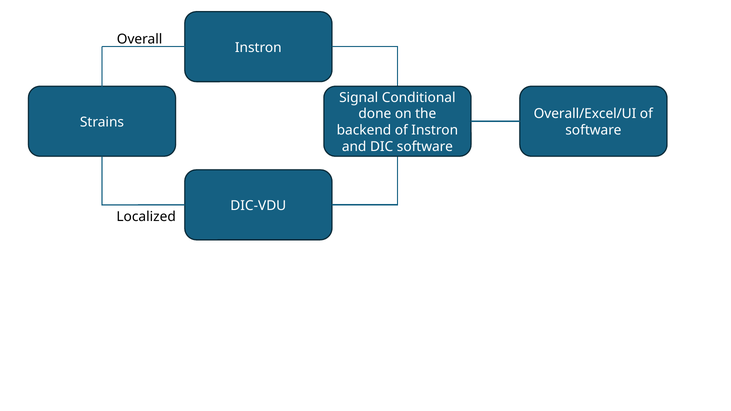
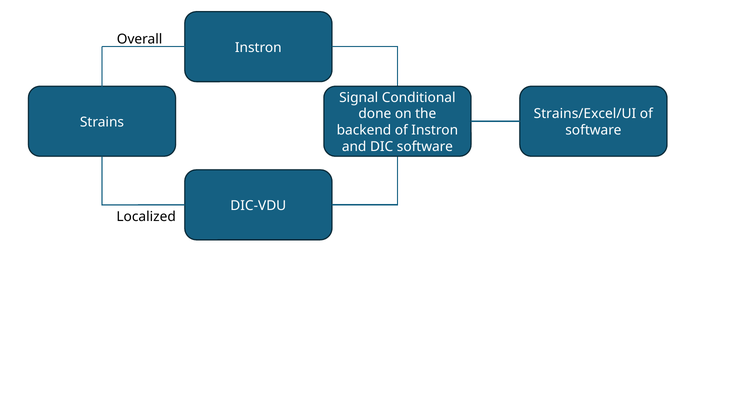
Overall/Excel/UI: Overall/Excel/UI -> Strains/Excel/UI (585, 114)
